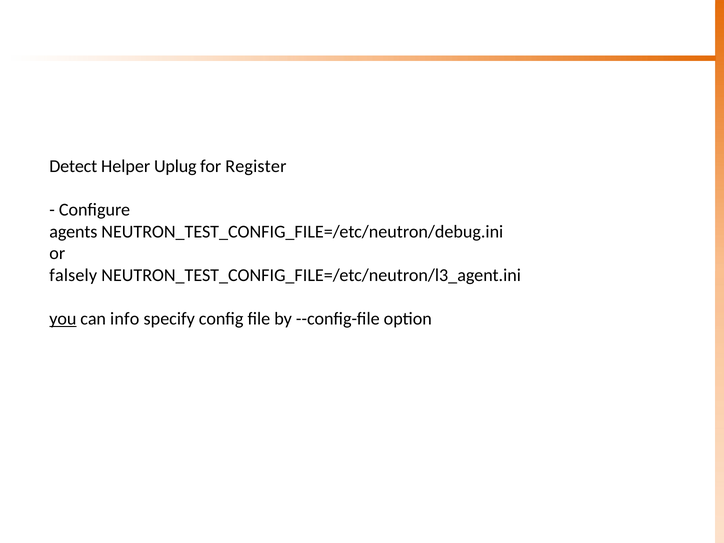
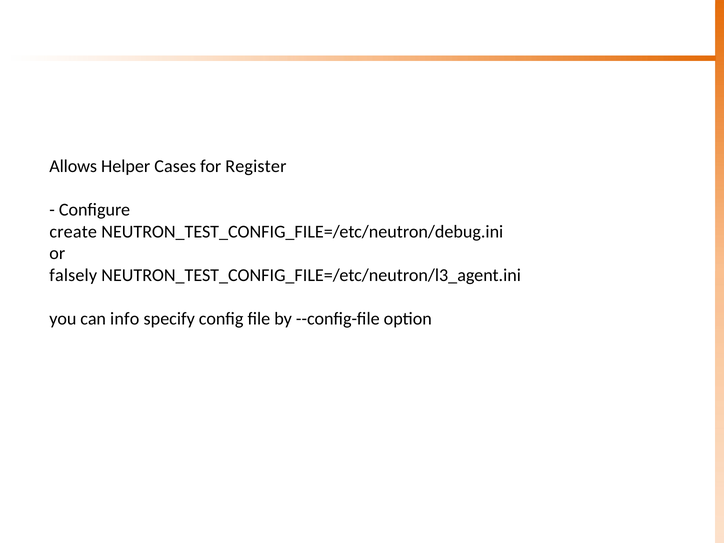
Detect: Detect -> Allows (73, 167)
Uplug: Uplug -> Cases (175, 167)
agents: agents -> create (73, 232)
you underline: present -> none (63, 319)
